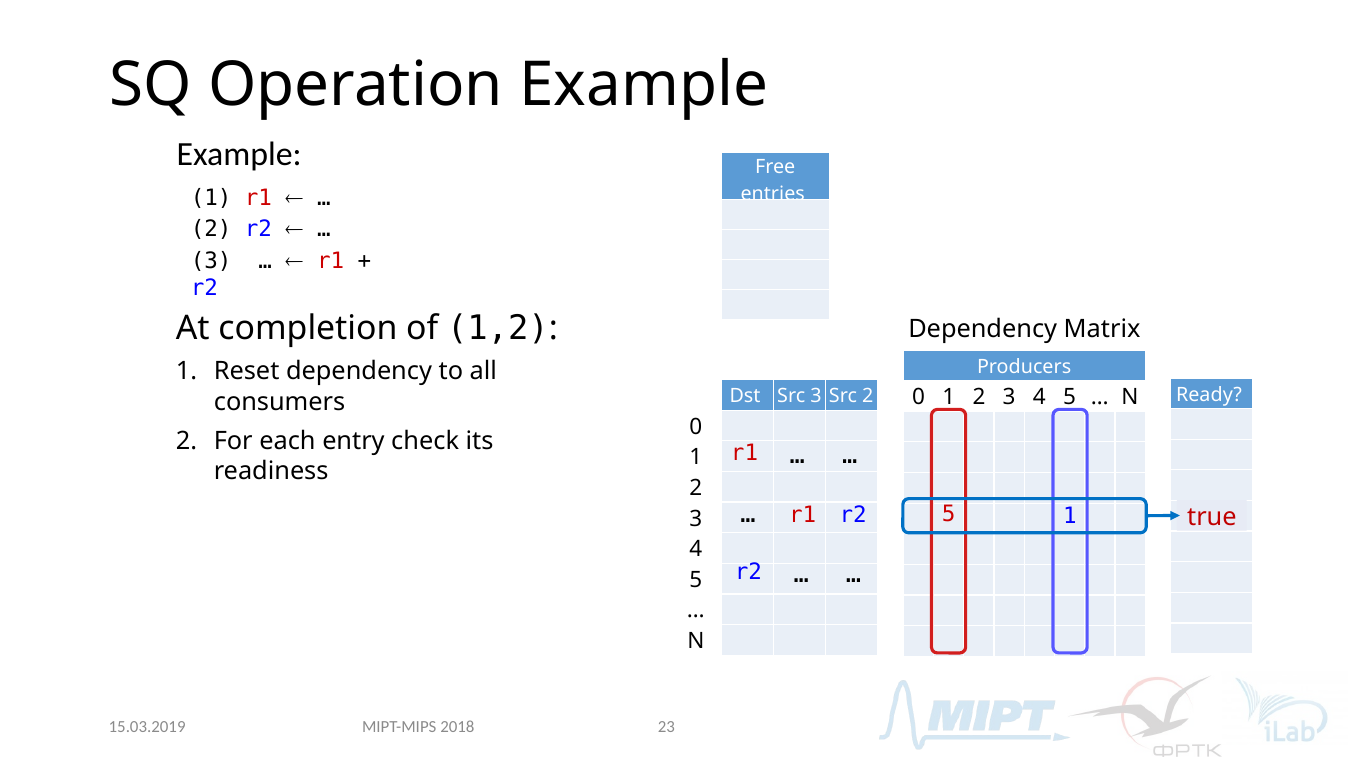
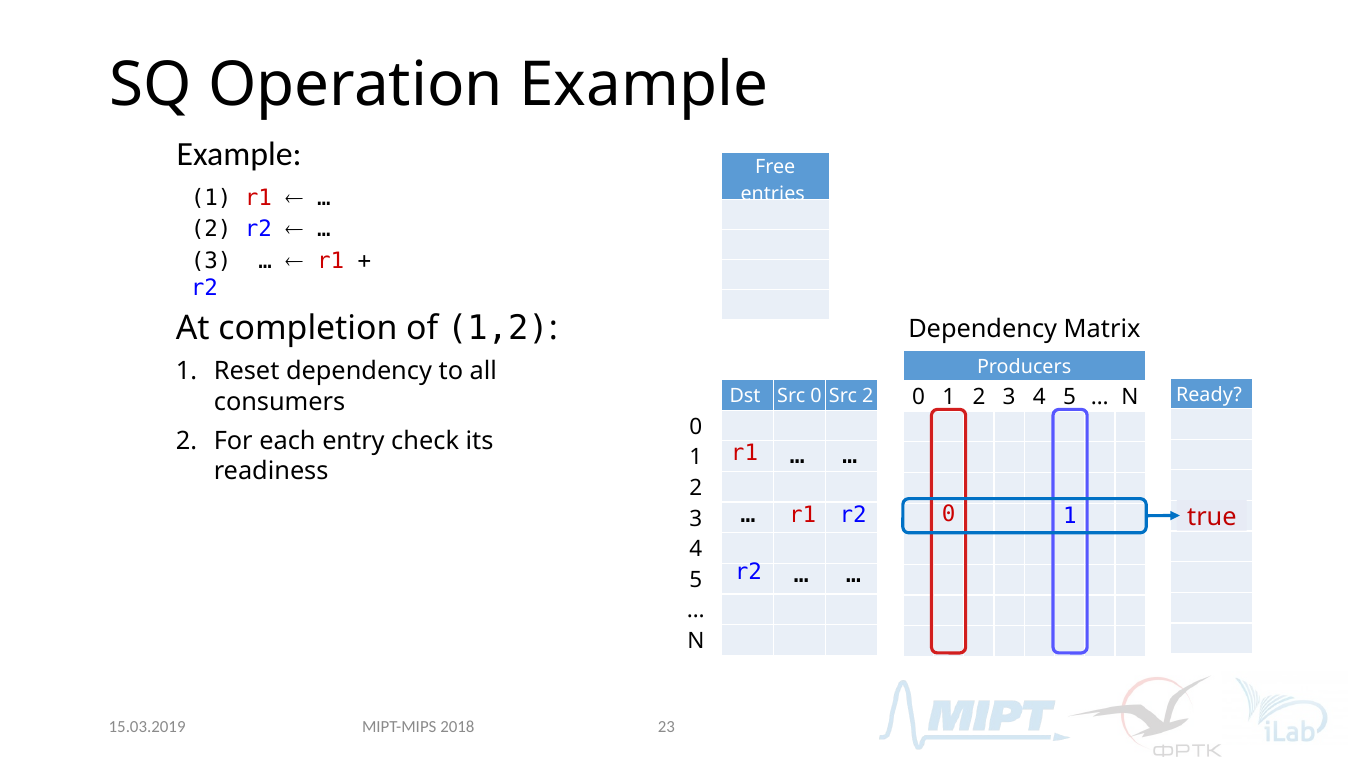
Src 3: 3 -> 0 (816, 396)
r1 5: 5 -> 0 (949, 513)
